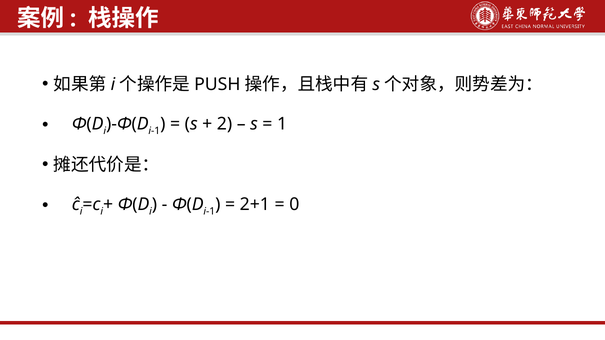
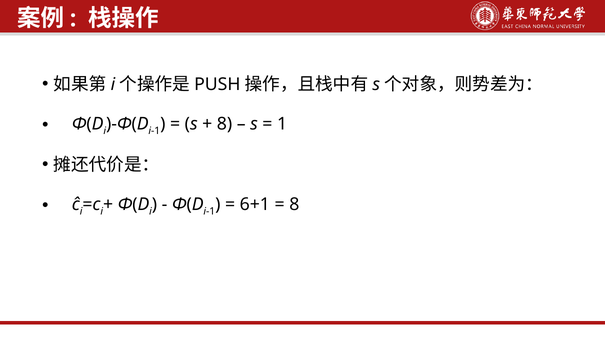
2: 2 -> 8 (225, 124)
2+1: 2+1 -> 6+1 (255, 205)
0: 0 -> 8 (294, 205)
